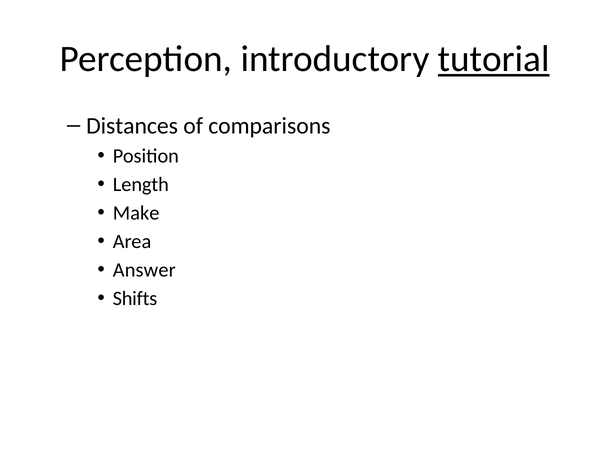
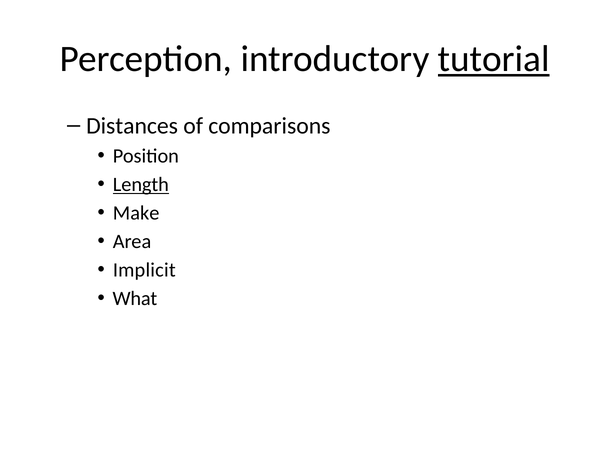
Length underline: none -> present (141, 184)
Answer: Answer -> Implicit (144, 270)
Shifts: Shifts -> What (135, 298)
